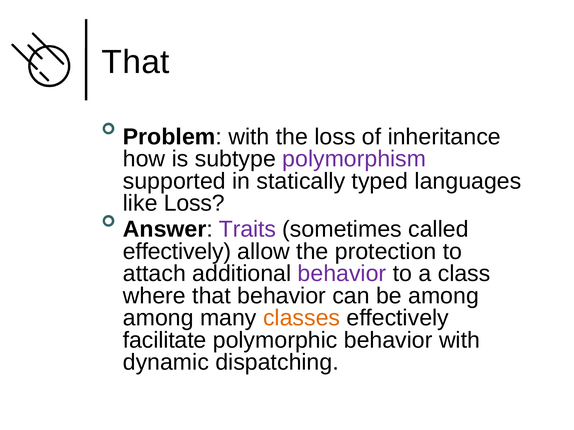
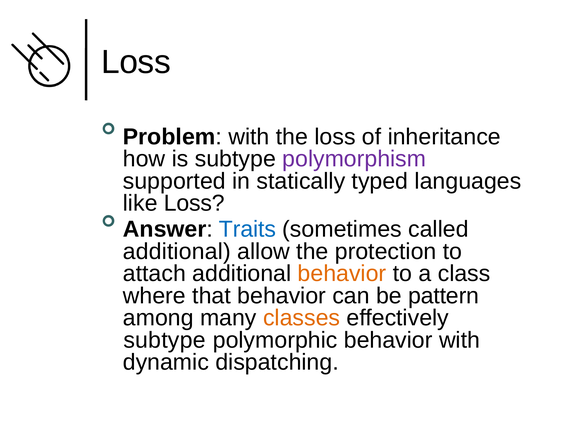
That: That -> Loss (136, 62)
Traits colour: purple -> blue (248, 230)
effectively: effectively -> additional (177, 252)
behavior colour: purple -> orange (342, 274)
be among: among -> pattern (444, 296)
facilitate: facilitate -> subtype (165, 341)
